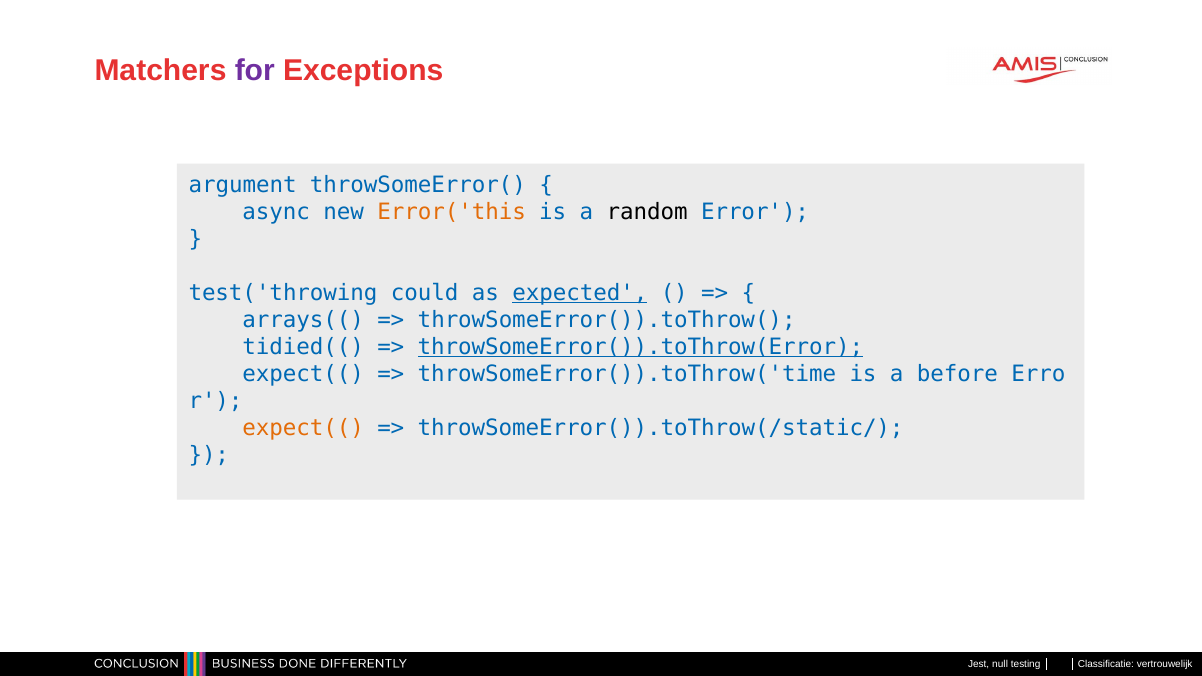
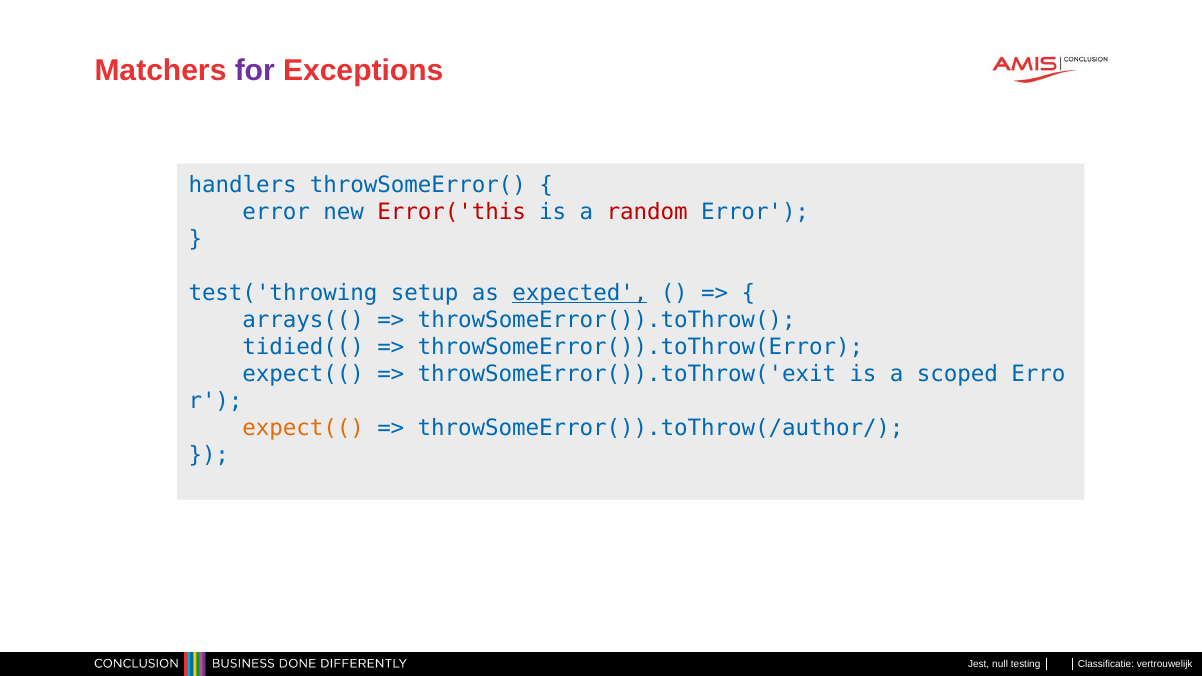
argument: argument -> handlers (243, 185)
async: async -> error (276, 212)
Error('this colour: orange -> red (452, 212)
random colour: black -> red (647, 212)
could: could -> setup (425, 293)
throwSomeError()).toThrow(Error underline: present -> none (640, 347)
throwSomeError()).toThrow('time: throwSomeError()).toThrow('time -> throwSomeError()).toThrow('exit (627, 374)
before: before -> scoped (957, 374)
throwSomeError()).toThrow(/static/: throwSomeError()).toThrow(/static/ -> throwSomeError()).toThrow(/author/ (661, 428)
